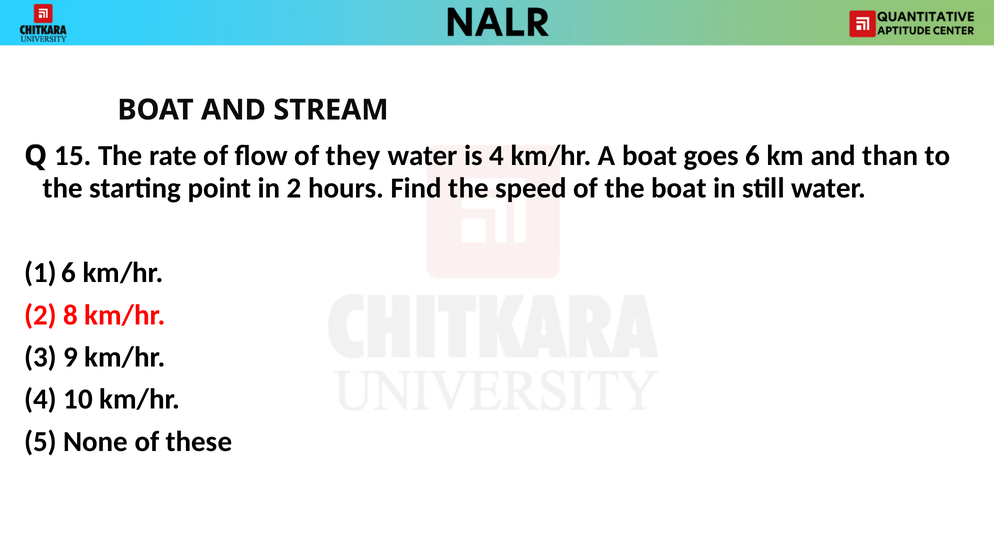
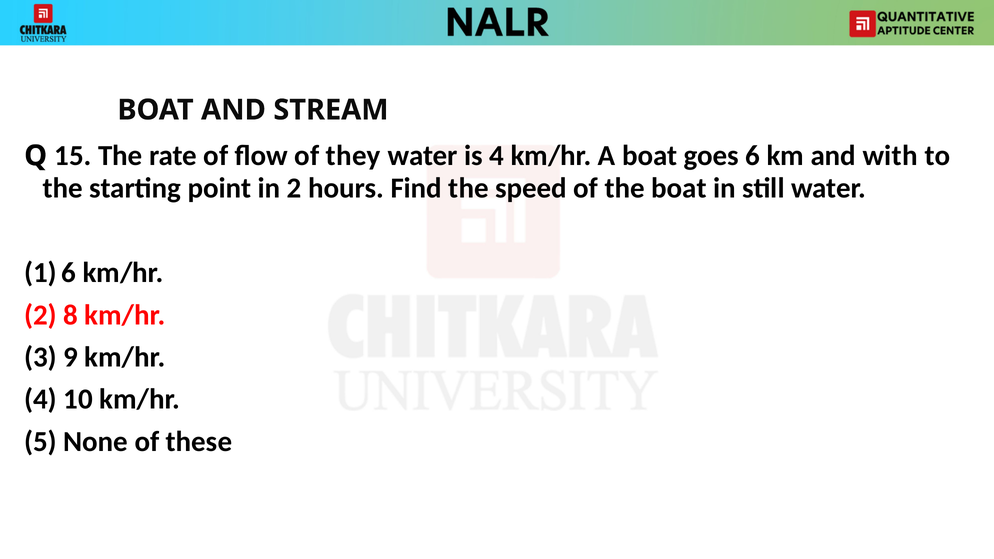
than: than -> with (890, 156)
